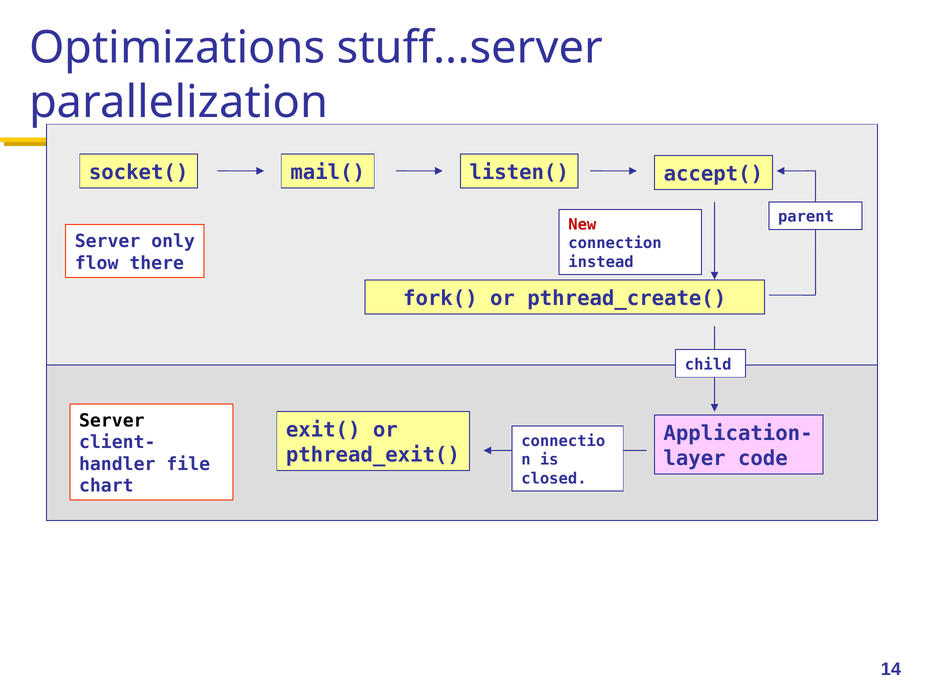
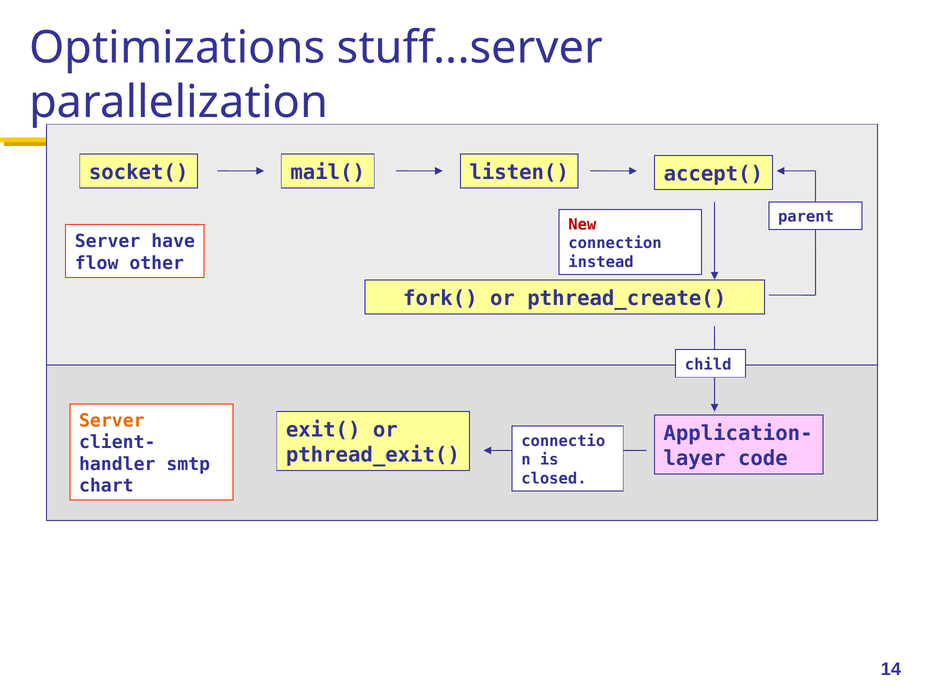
only: only -> have (173, 241)
there: there -> other (157, 263)
Server colour: black -> orange (112, 421)
file: file -> smtp (188, 464)
